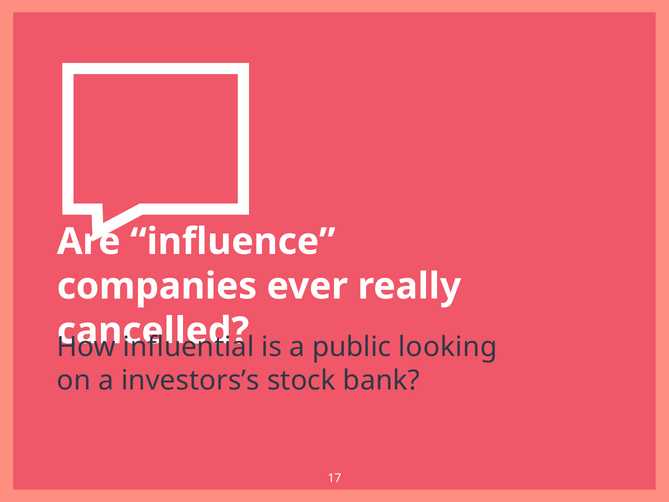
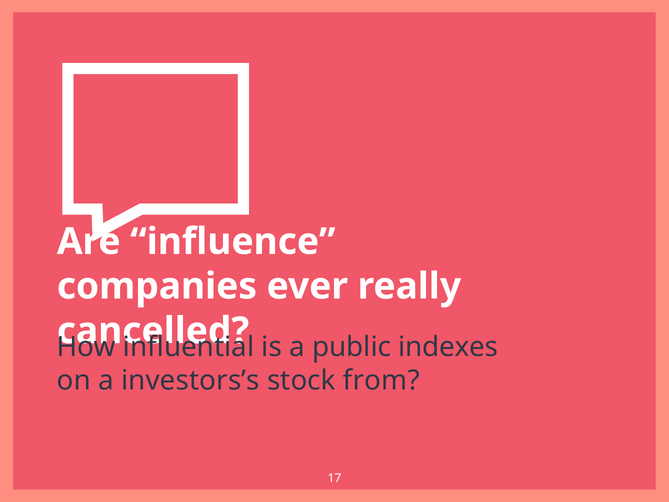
looking: looking -> indexes (448, 347)
bank: bank -> from (381, 380)
